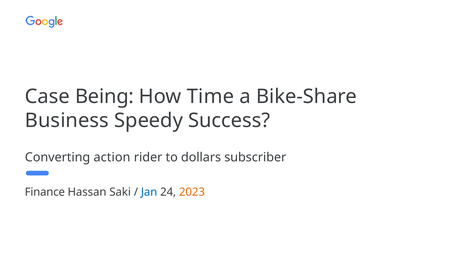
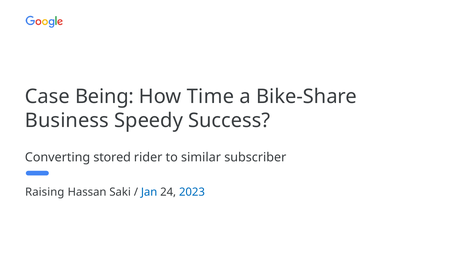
action: action -> stored (112, 157)
dollars: dollars -> similar (201, 157)
Finance: Finance -> Raising (45, 192)
2023 colour: orange -> blue (192, 192)
